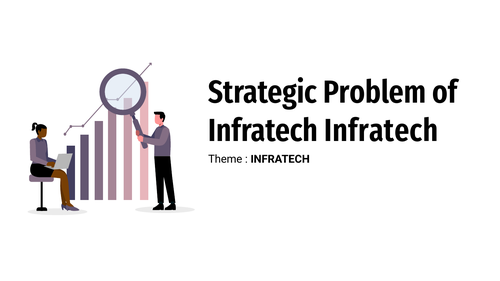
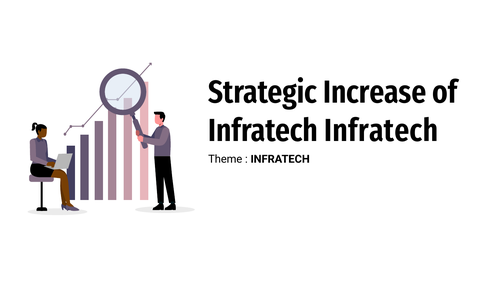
Problem: Problem -> Increase (375, 92)
